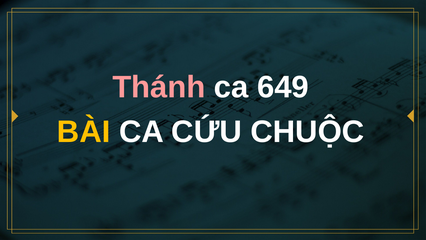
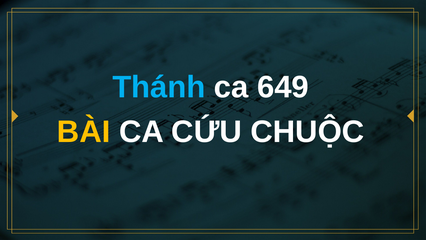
Thánh colour: pink -> light blue (159, 87)
